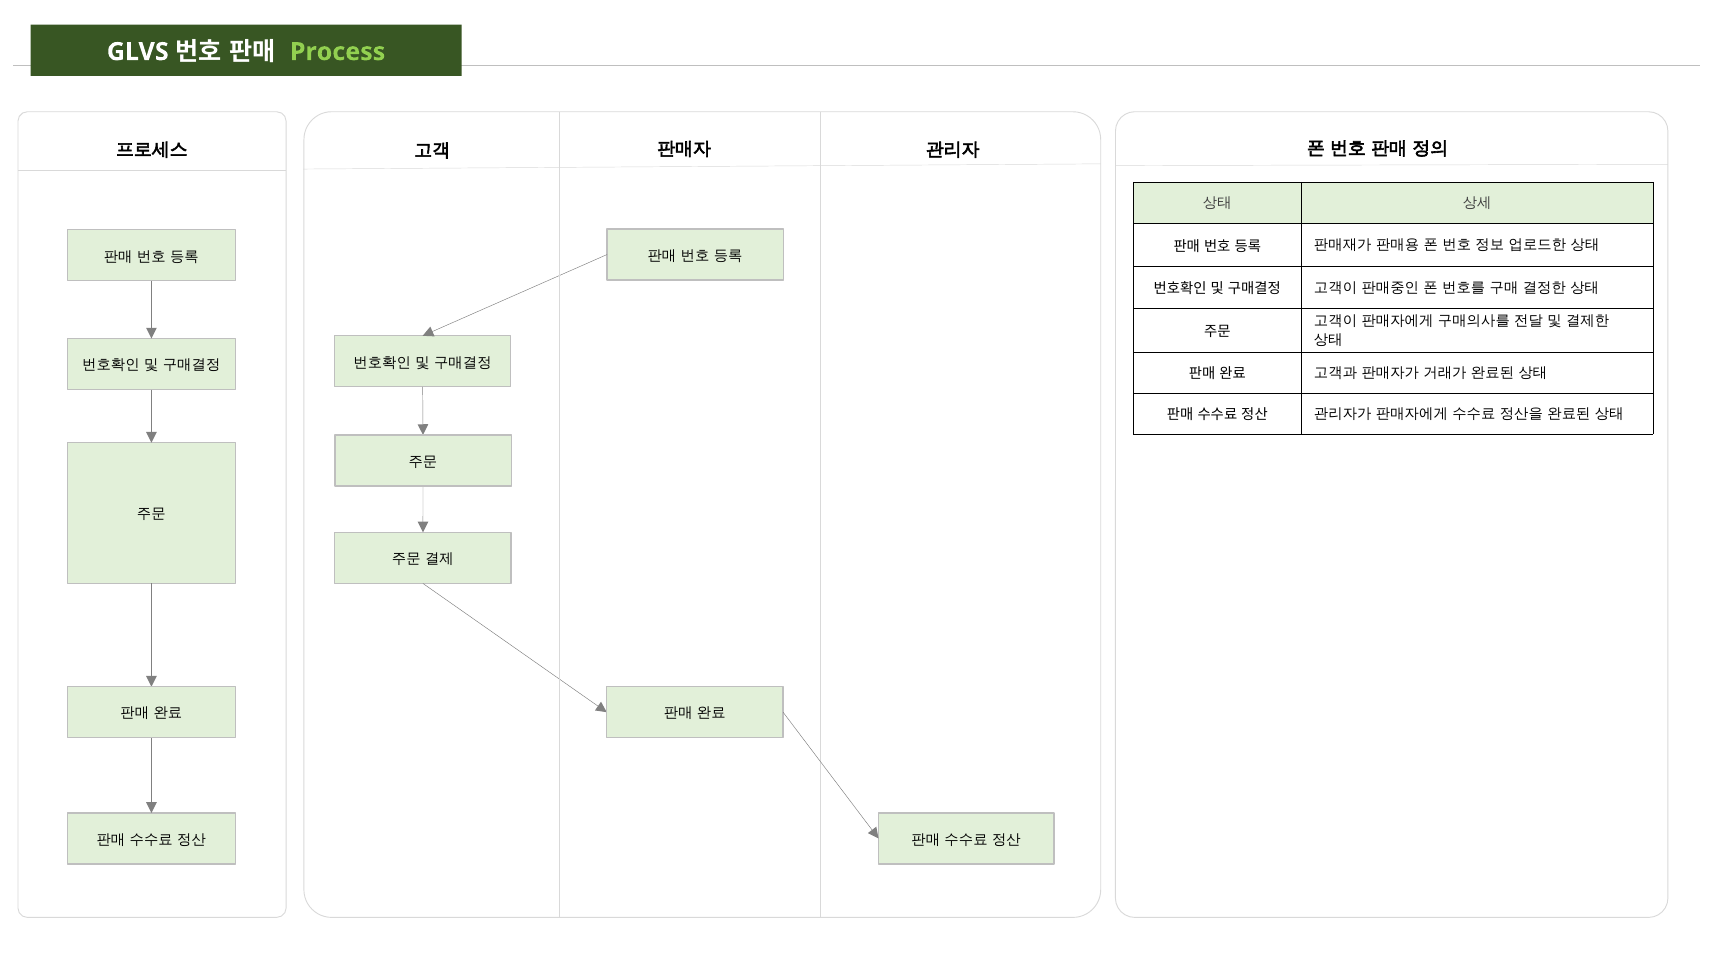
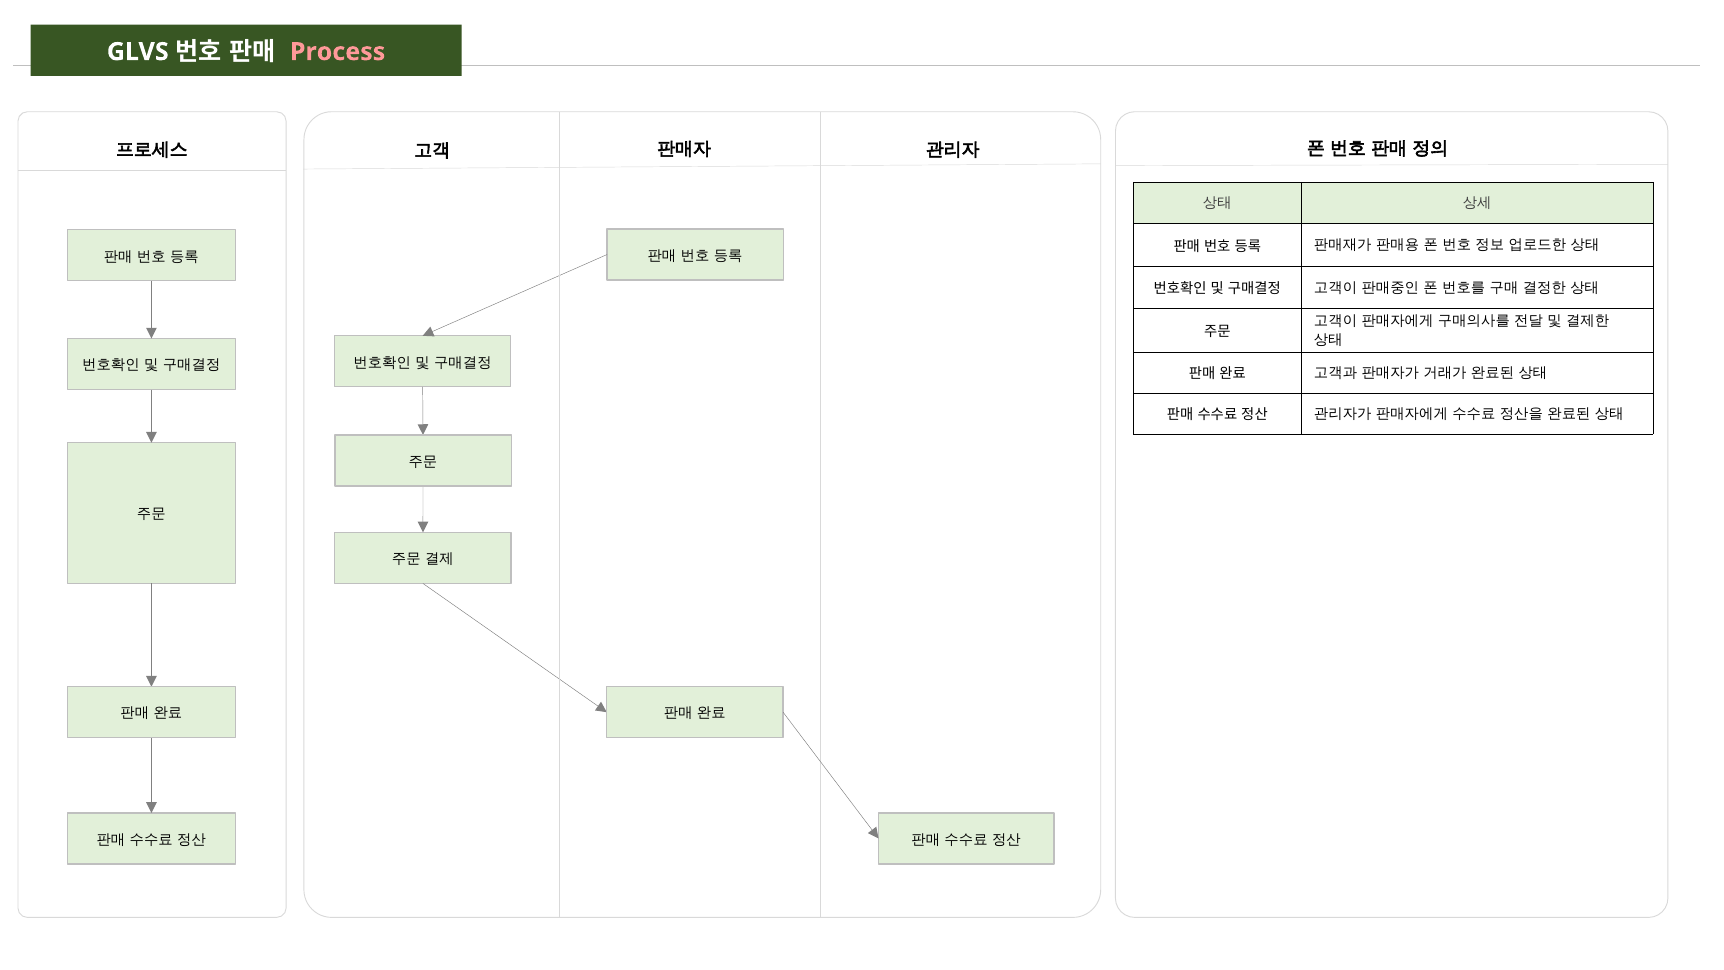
Process colour: light green -> pink (338, 52)
